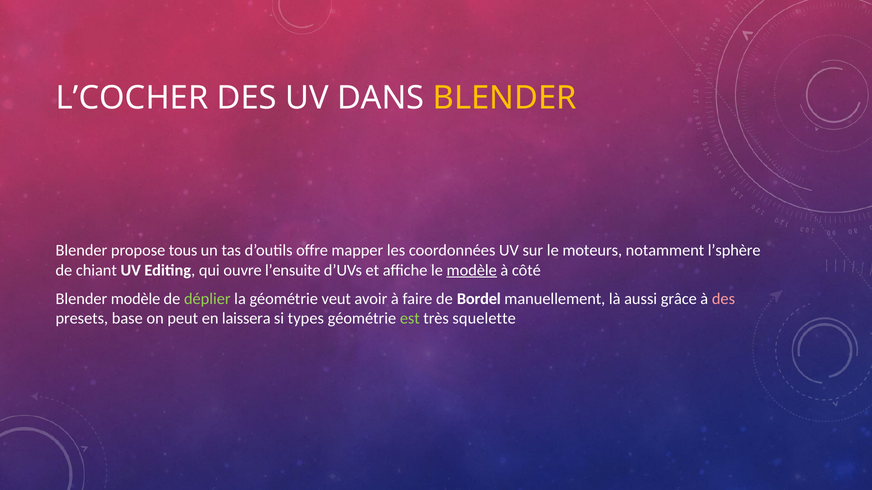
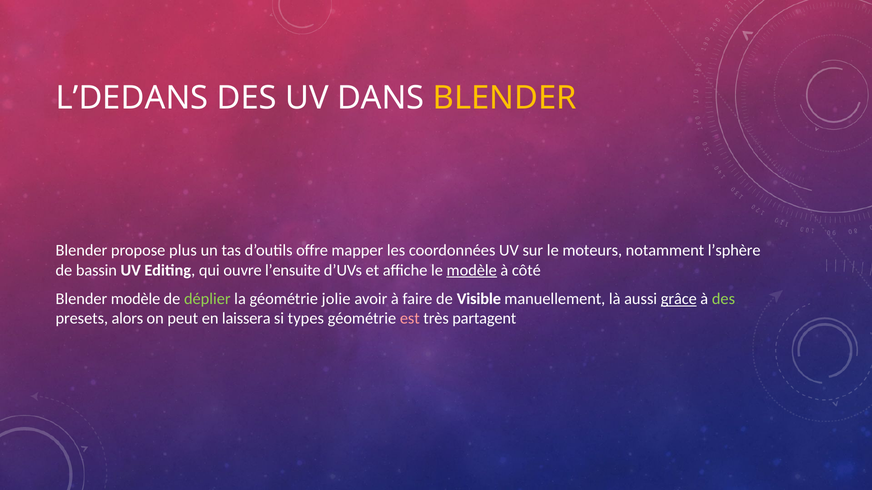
L’COCHER: L’COCHER -> L’DEDANS (132, 98)
tous: tous -> plus (183, 251)
chiant: chiant -> bassin (96, 270)
veut: veut -> jolie (336, 299)
Bordel: Bordel -> Visible (479, 299)
grâce underline: none -> present (679, 299)
des colour: pink -> light green (723, 299)
base: base -> alors (127, 319)
est colour: light green -> pink (410, 319)
squelette: squelette -> partagent (484, 319)
